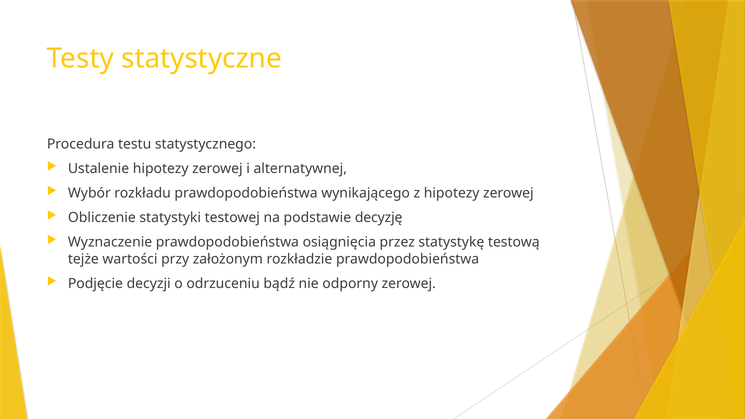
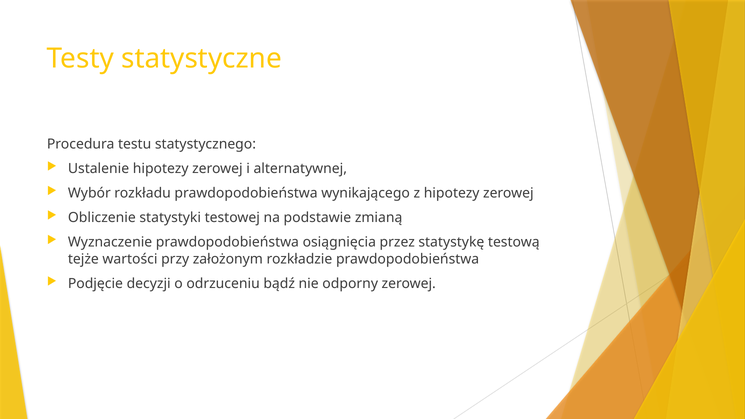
decyzję: decyzję -> zmianą (379, 218)
